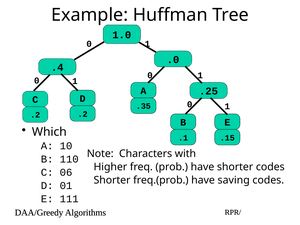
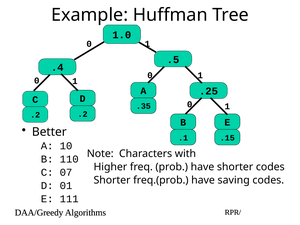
.0: .0 -> .5 (173, 60)
Which: Which -> Better (49, 132)
06: 06 -> 07 (66, 172)
